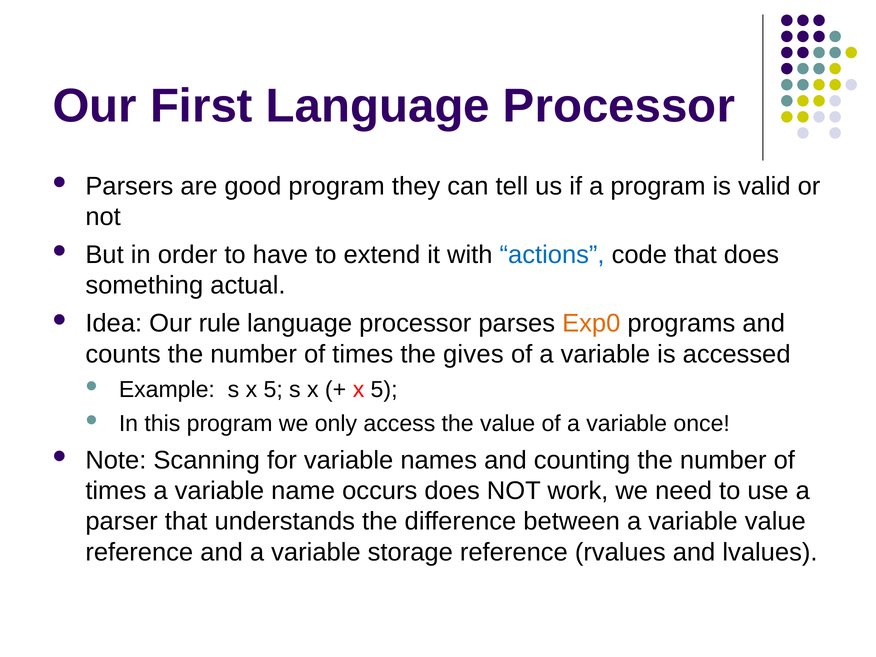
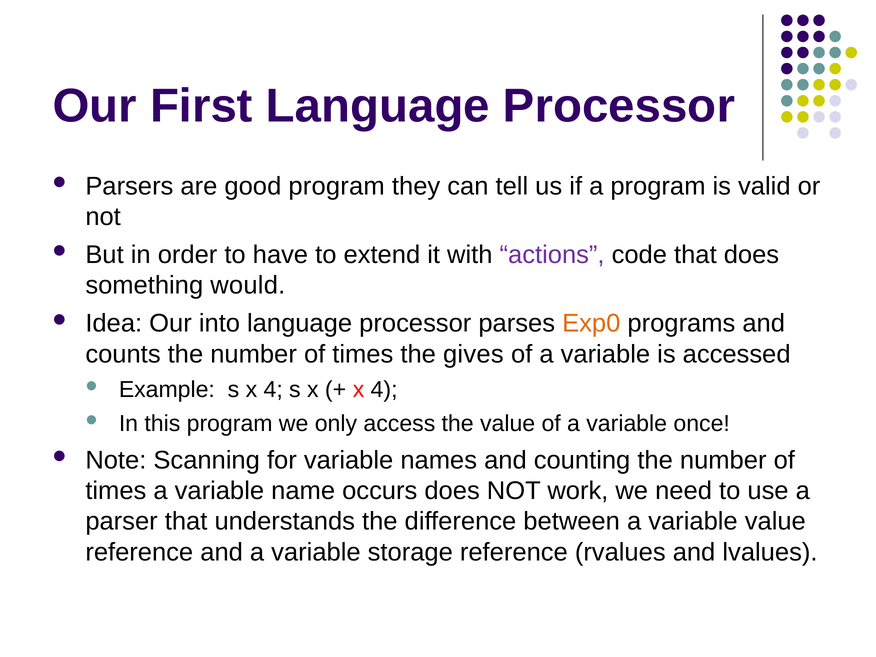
actions colour: blue -> purple (552, 255)
actual: actual -> would (248, 286)
rule: rule -> into (219, 323)
s x 5: 5 -> 4 (273, 389)
5: 5 -> 4 (384, 389)
